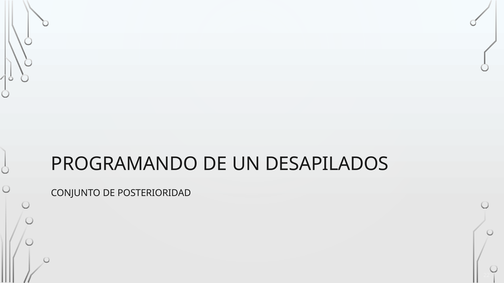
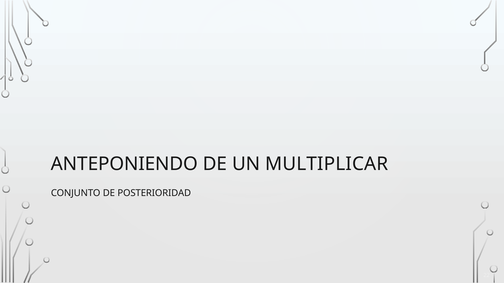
PROGRAMANDO: PROGRAMANDO -> ANTEPONIENDO (125, 164)
DESAPILADOS: DESAPILADOS -> MULTIPLICAR (327, 164)
